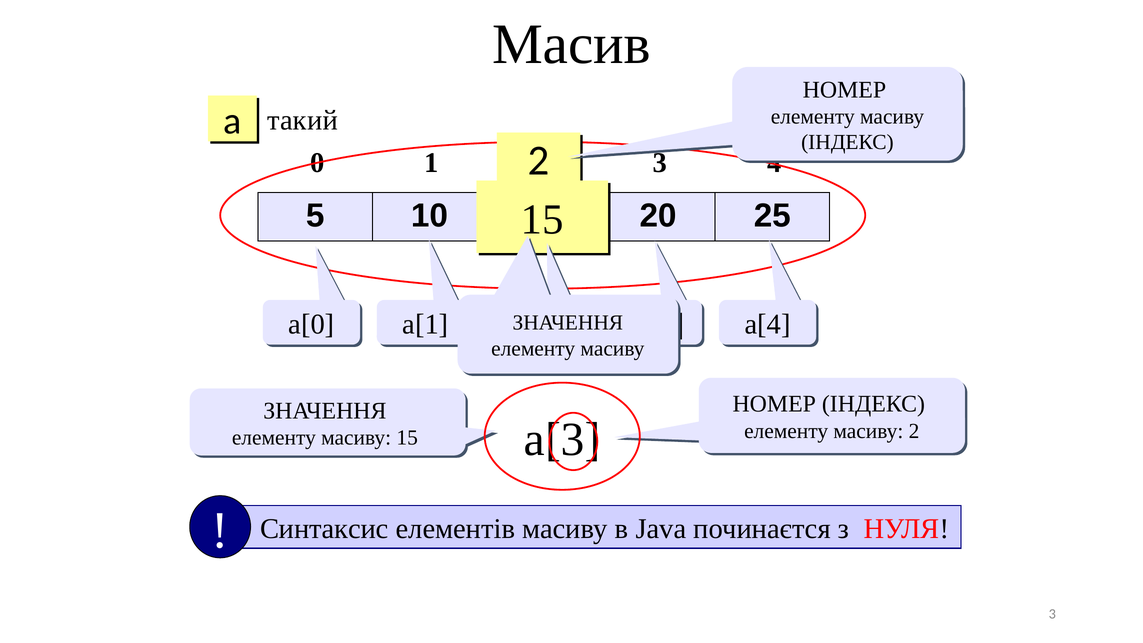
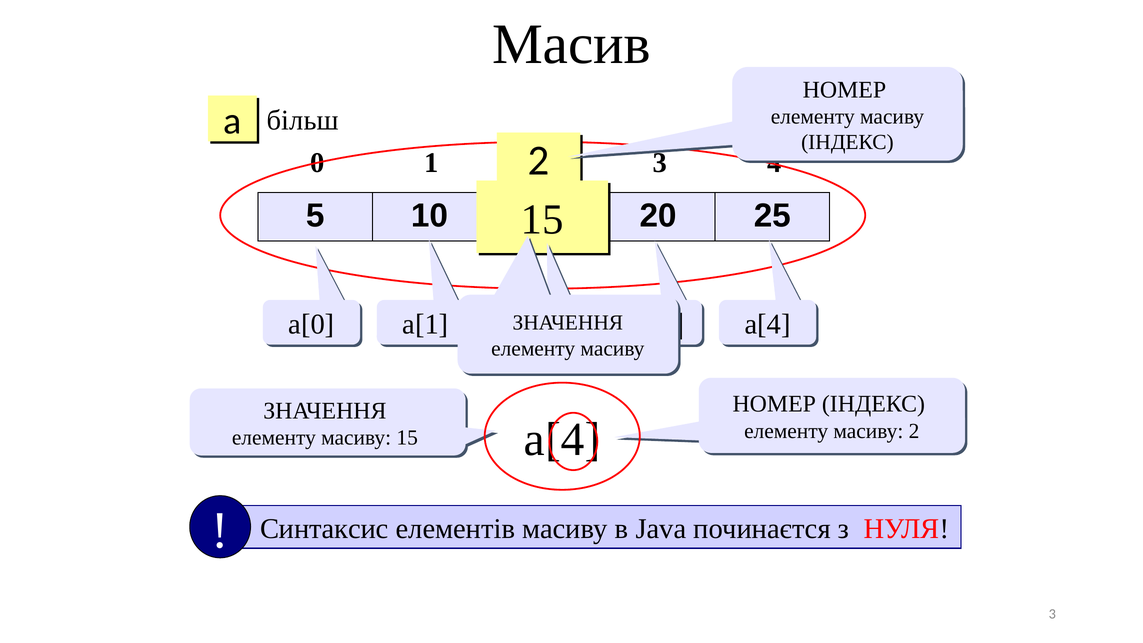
такий: такий -> більш (303, 120)
a[3: a[3 -> a[4 (562, 440)
